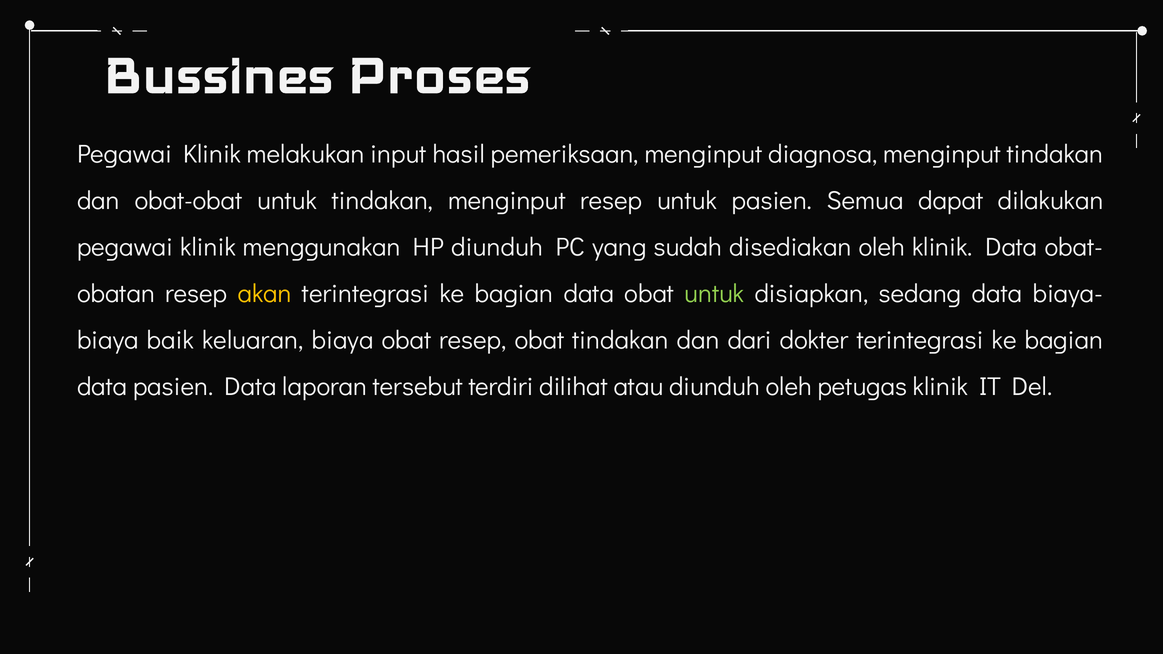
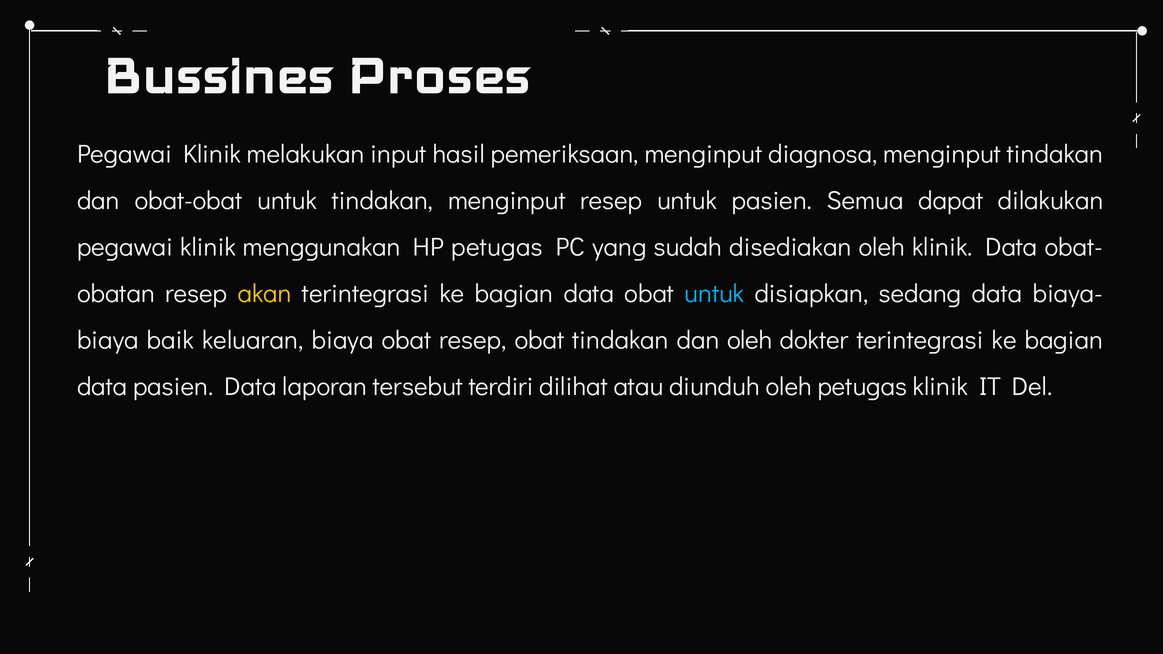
HP diunduh: diunduh -> petugas (497, 247)
untuk colour: light green -> light blue (714, 294)
dan dari: dari -> oleh (750, 340)
